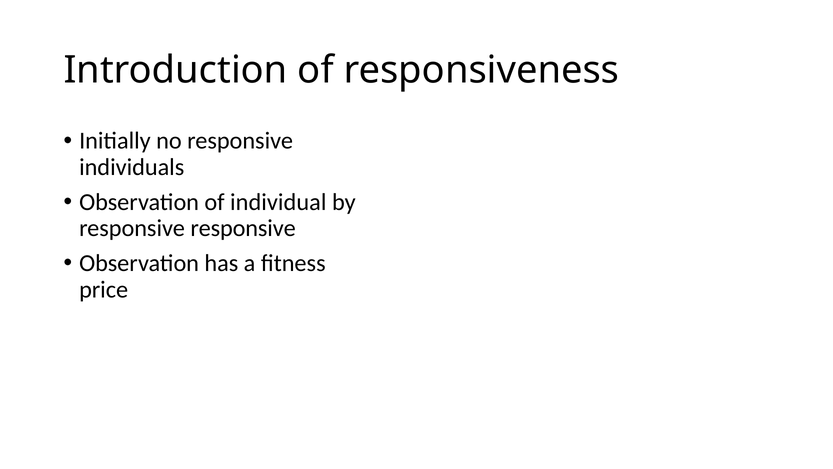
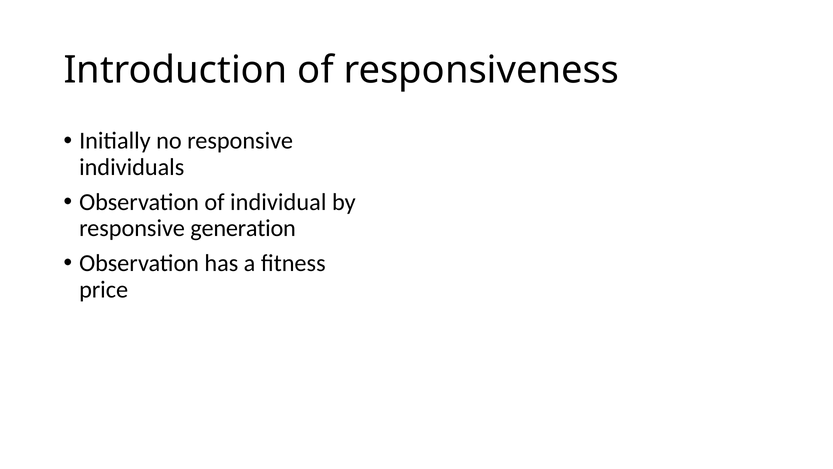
responsive responsive: responsive -> generation (243, 228)
